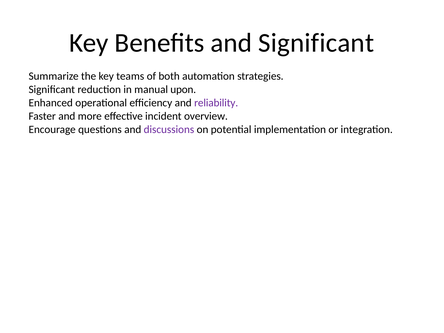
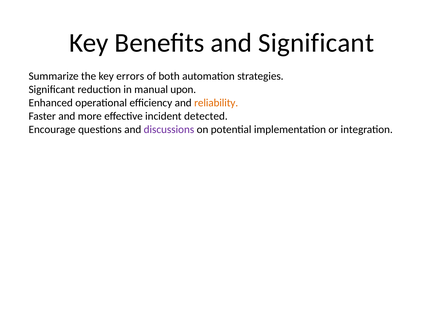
teams: teams -> errors (130, 76)
reliability colour: purple -> orange (216, 103)
overview: overview -> detected (206, 116)
